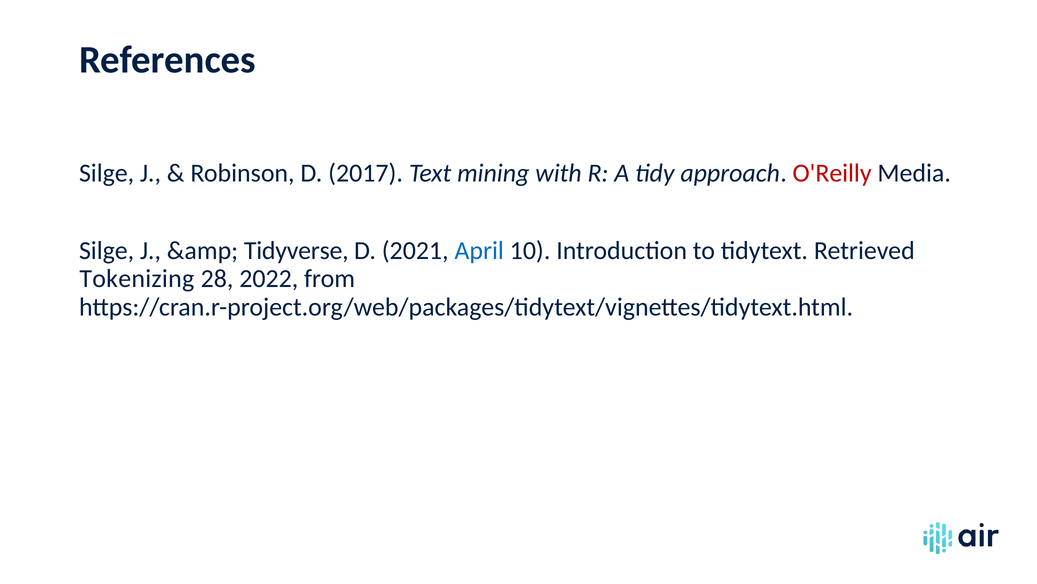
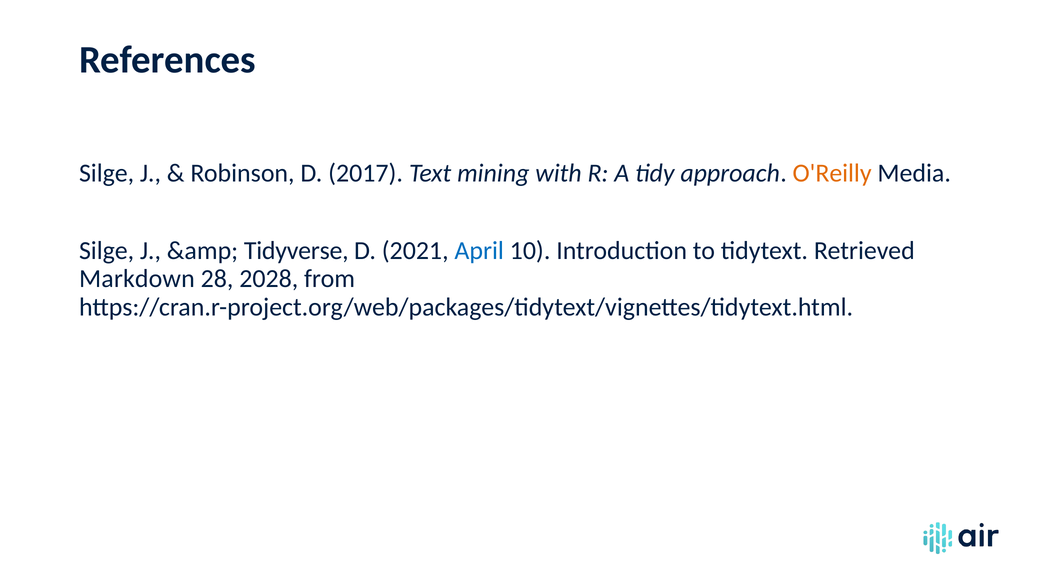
O'Reilly colour: red -> orange (832, 173)
Tokenizing: Tokenizing -> Markdown (137, 279)
2022: 2022 -> 2028 (269, 279)
